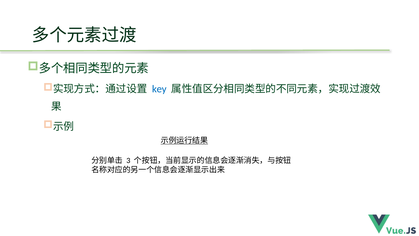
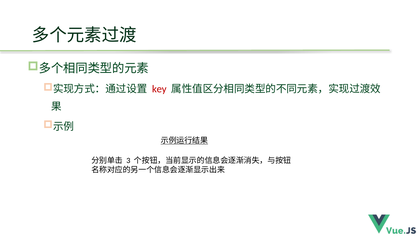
key colour: blue -> red (159, 89)
